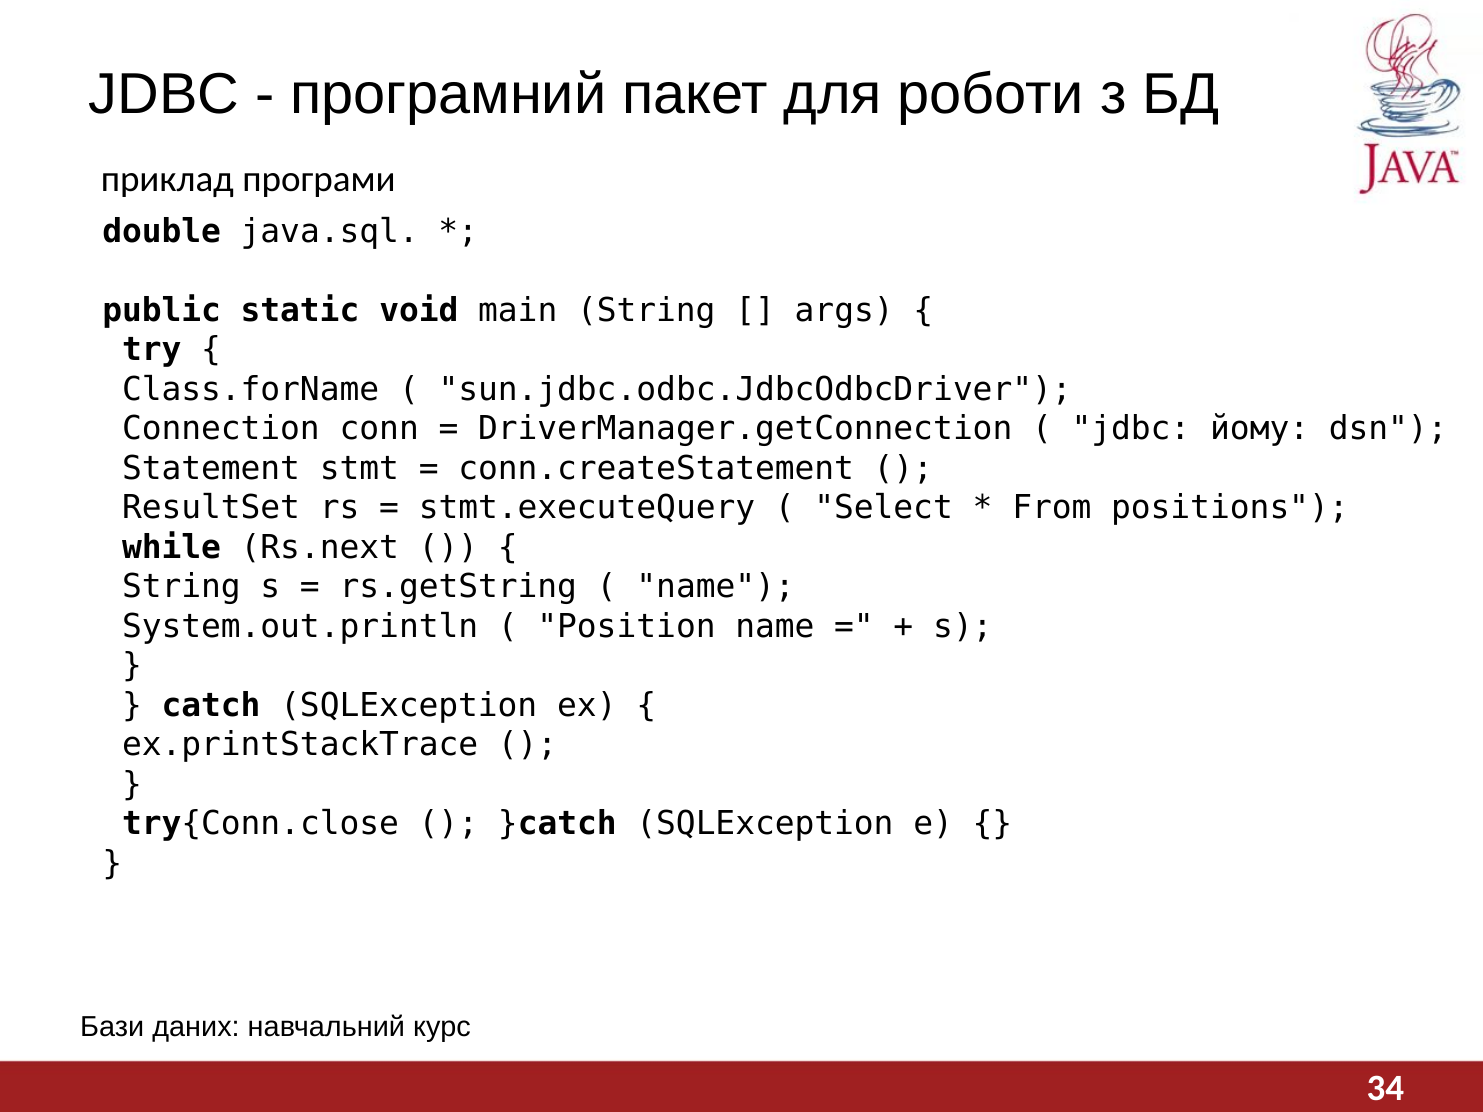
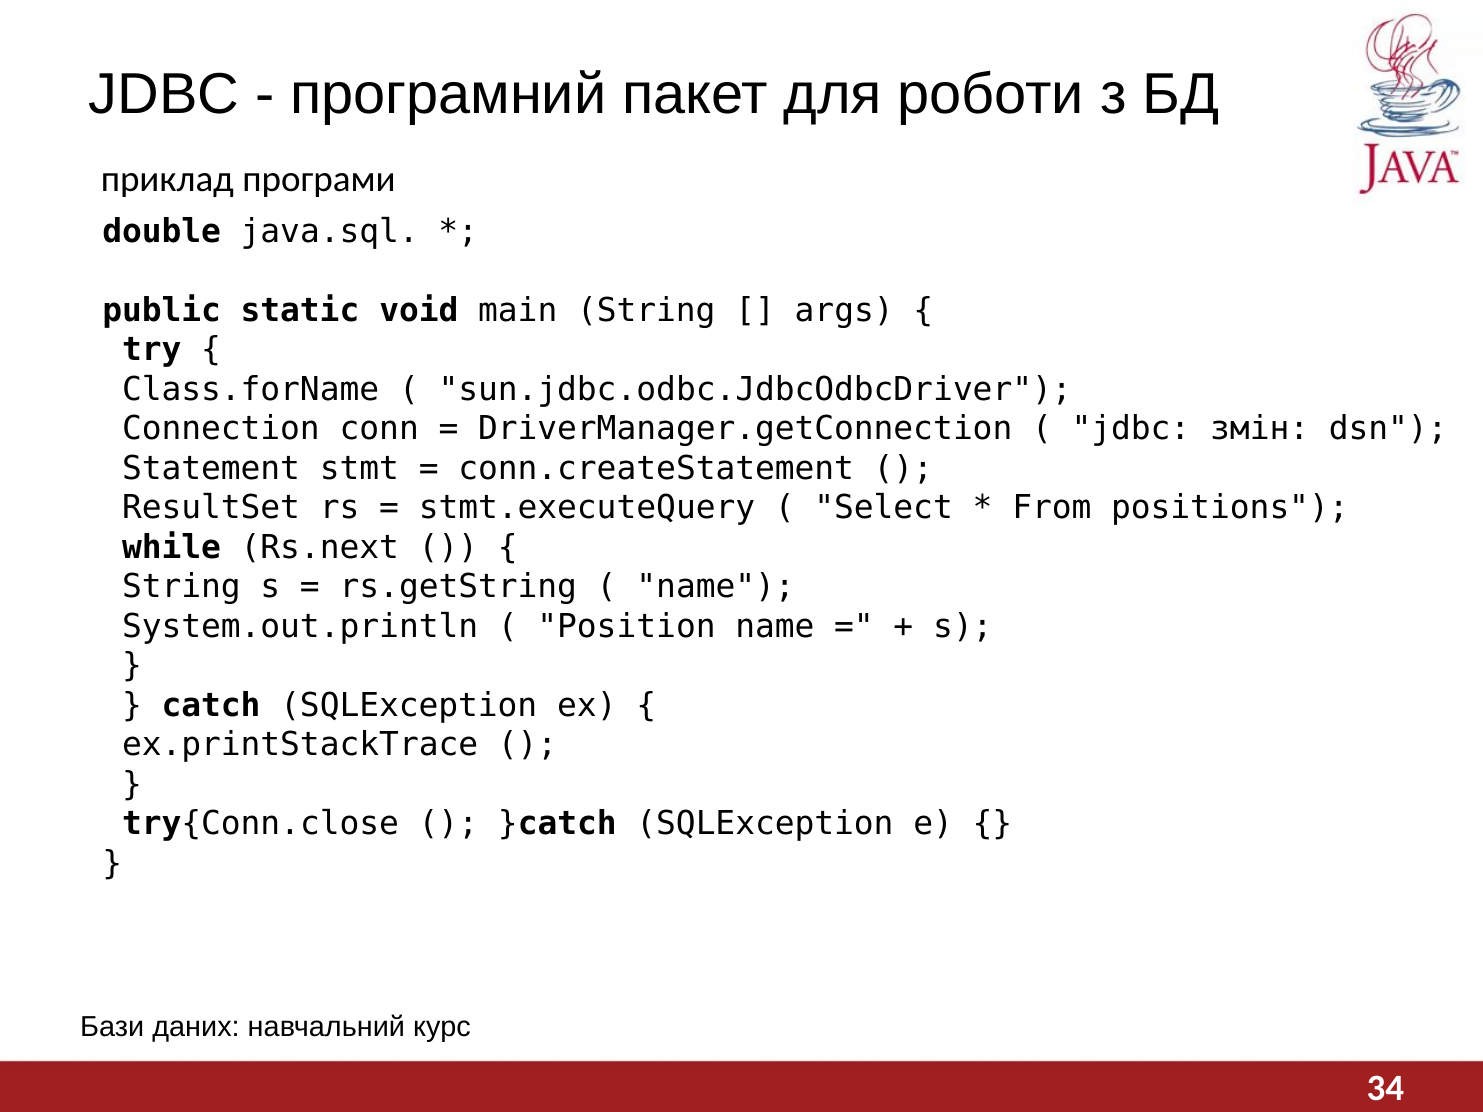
йому: йому -> змін (1260, 429)
